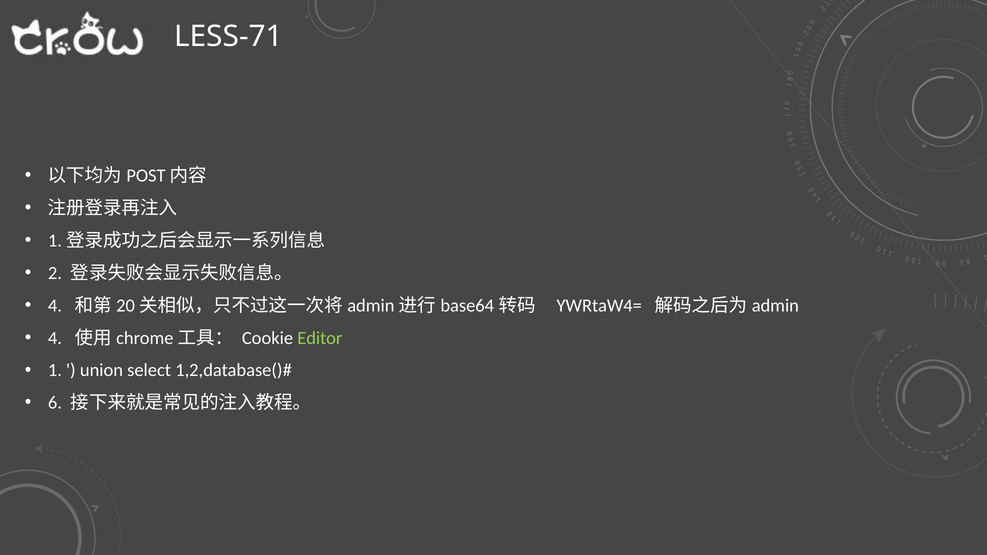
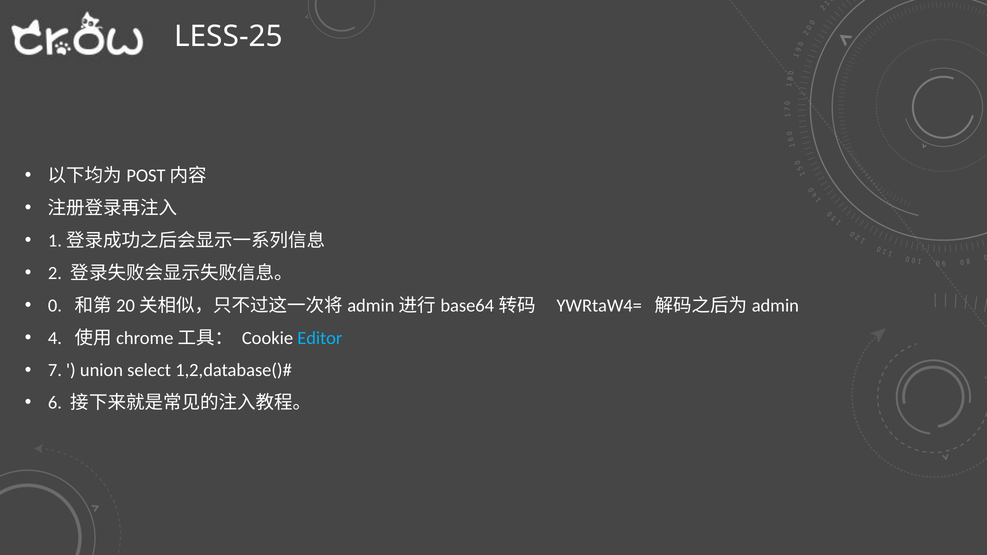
LESS-71: LESS-71 -> LESS-25 (229, 37)
4: 4 -> 0 (55, 306)
Editor colour: light green -> light blue (320, 338)
1: 1 -> 7 (55, 371)
